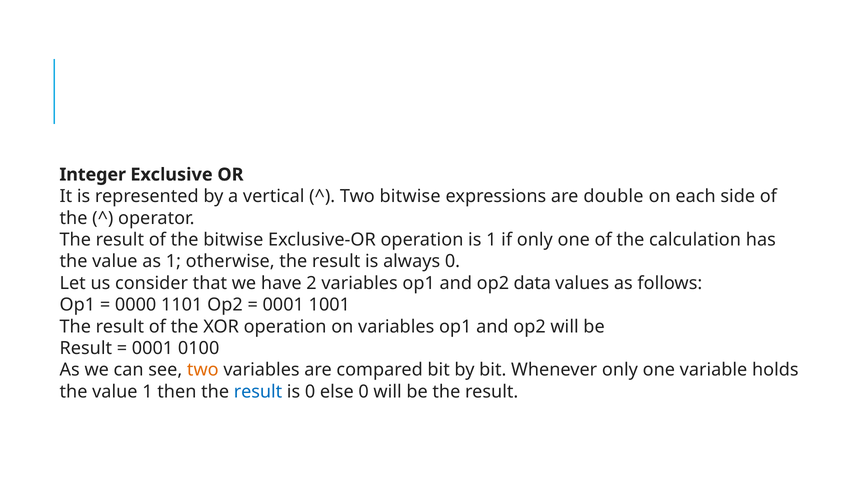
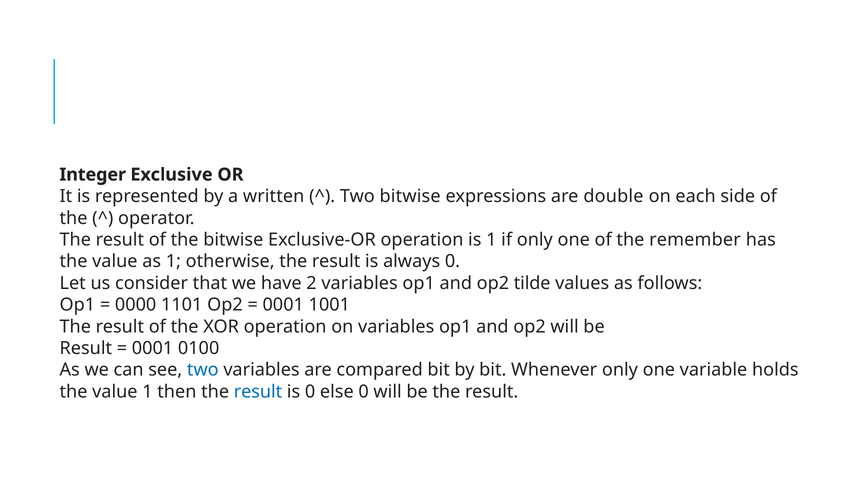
vertical: vertical -> written (274, 196)
calculation: calculation -> remember (695, 240)
data: data -> tilde (532, 283)
two colour: orange -> blue (203, 370)
